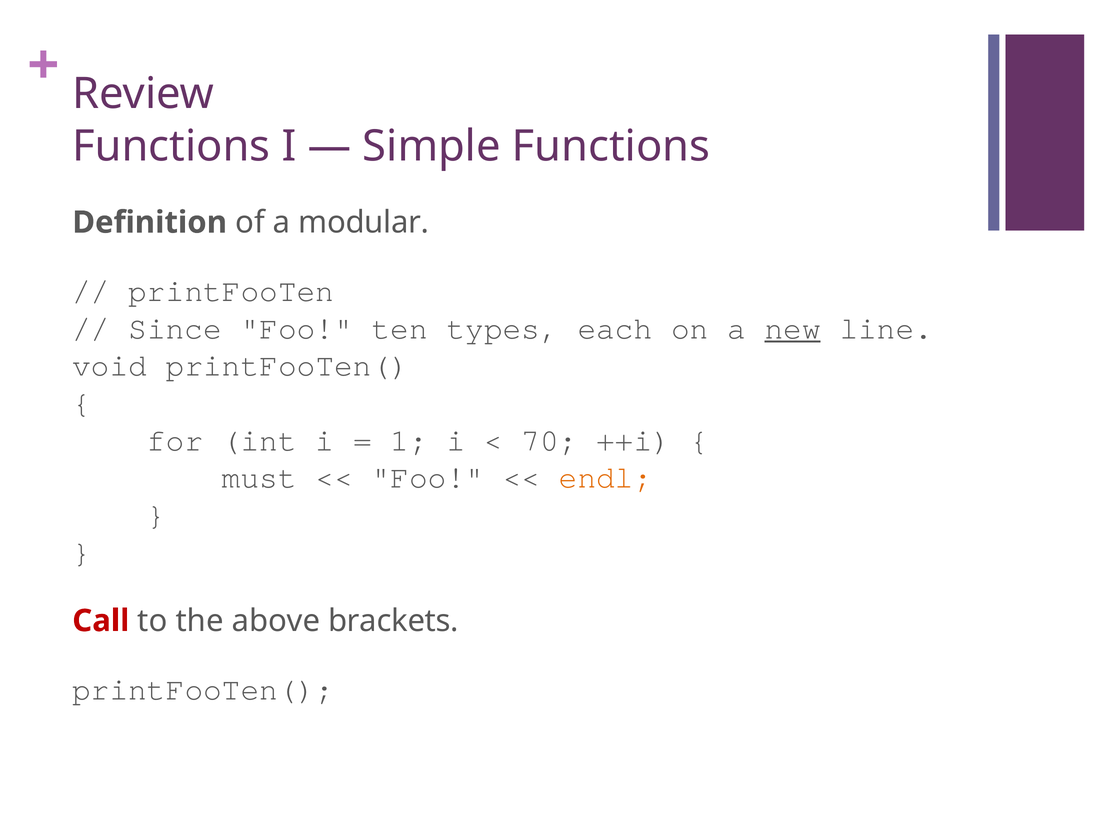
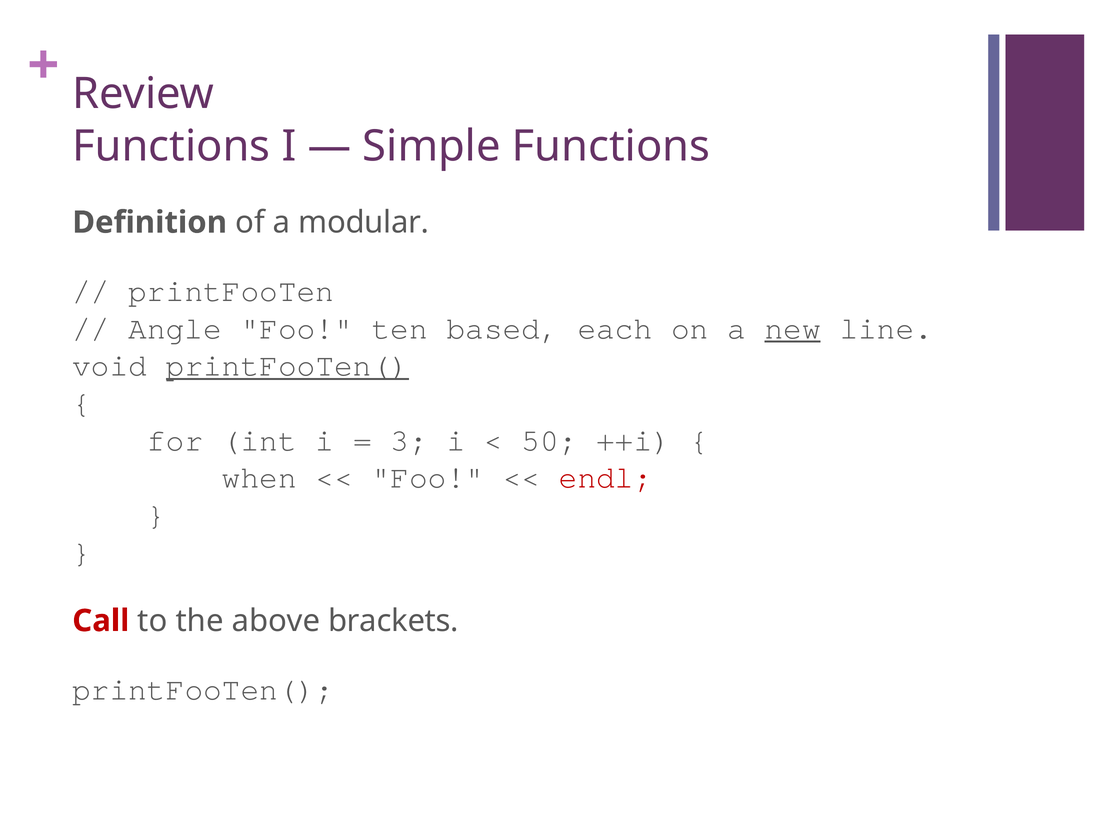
Since: Since -> Angle (175, 328)
types: types -> based (503, 328)
printFooTen( underline: none -> present (287, 366)
1: 1 -> 3 (409, 440)
70: 70 -> 50 (549, 440)
must: must -> when (259, 478)
endl colour: orange -> red (606, 478)
